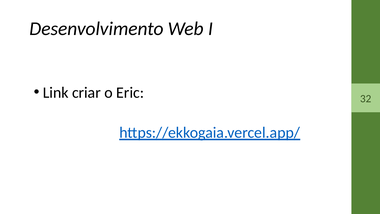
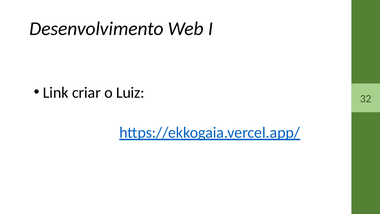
Eric: Eric -> Luiz (130, 92)
